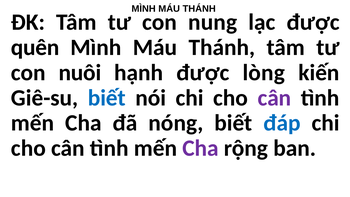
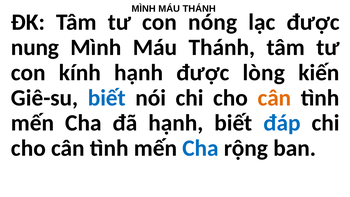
nung: nung -> nóng (213, 22)
quên: quên -> nung (35, 47)
nuôi: nuôi -> kính (80, 73)
cân colour: purple -> orange (274, 98)
đã nóng: nóng -> hạnh (176, 123)
Cha colour: purple -> blue (200, 148)
